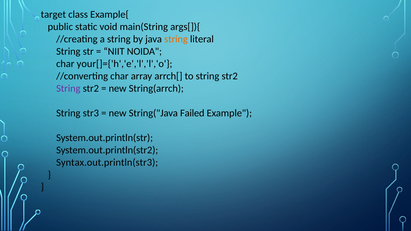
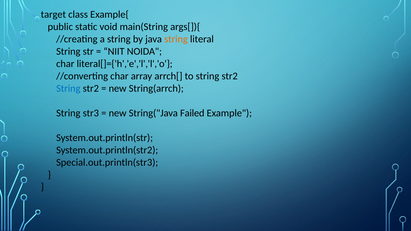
your[]={'h','e','l','l','o: your[]={'h','e','l','l','o -> literal[]={'h','e','l','l','o (125, 64)
String colour: purple -> blue (68, 88)
Syntax.out.println(str3: Syntax.out.println(str3 -> Special.out.println(str3 (107, 162)
